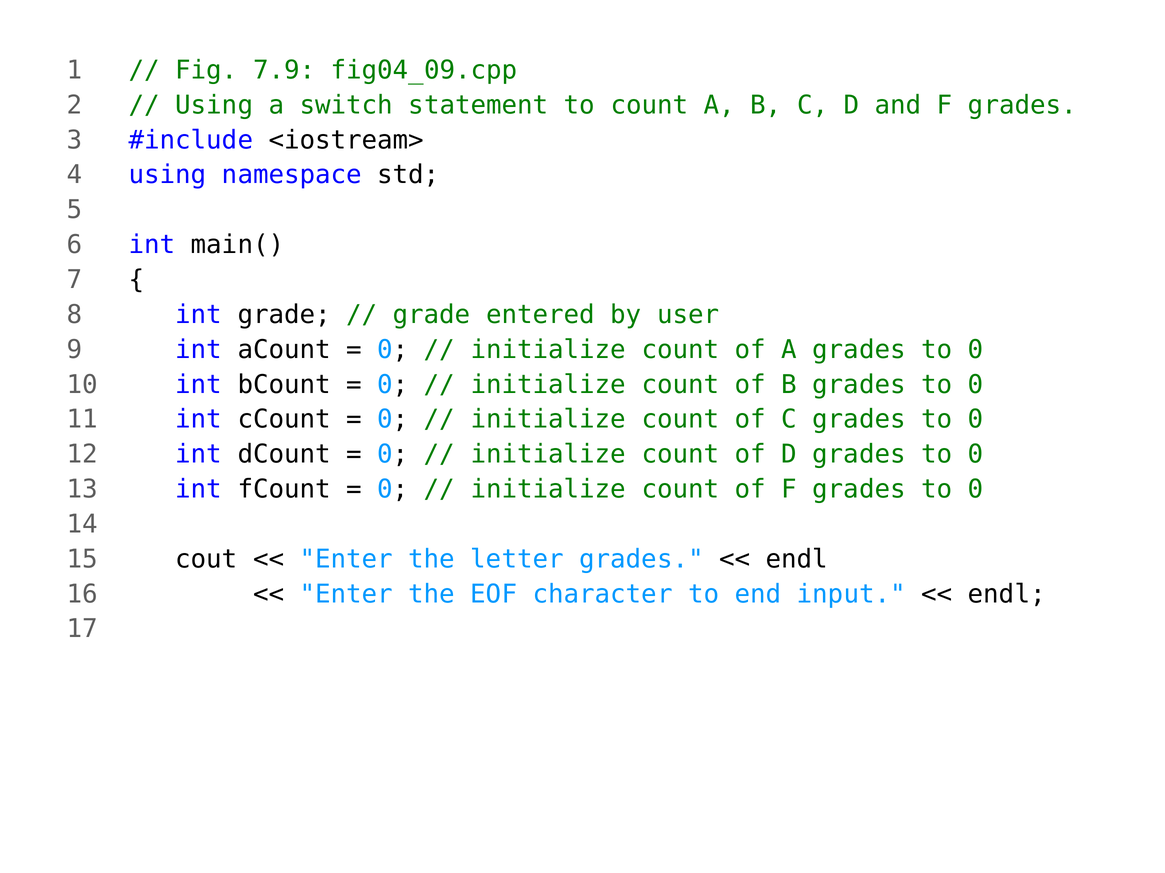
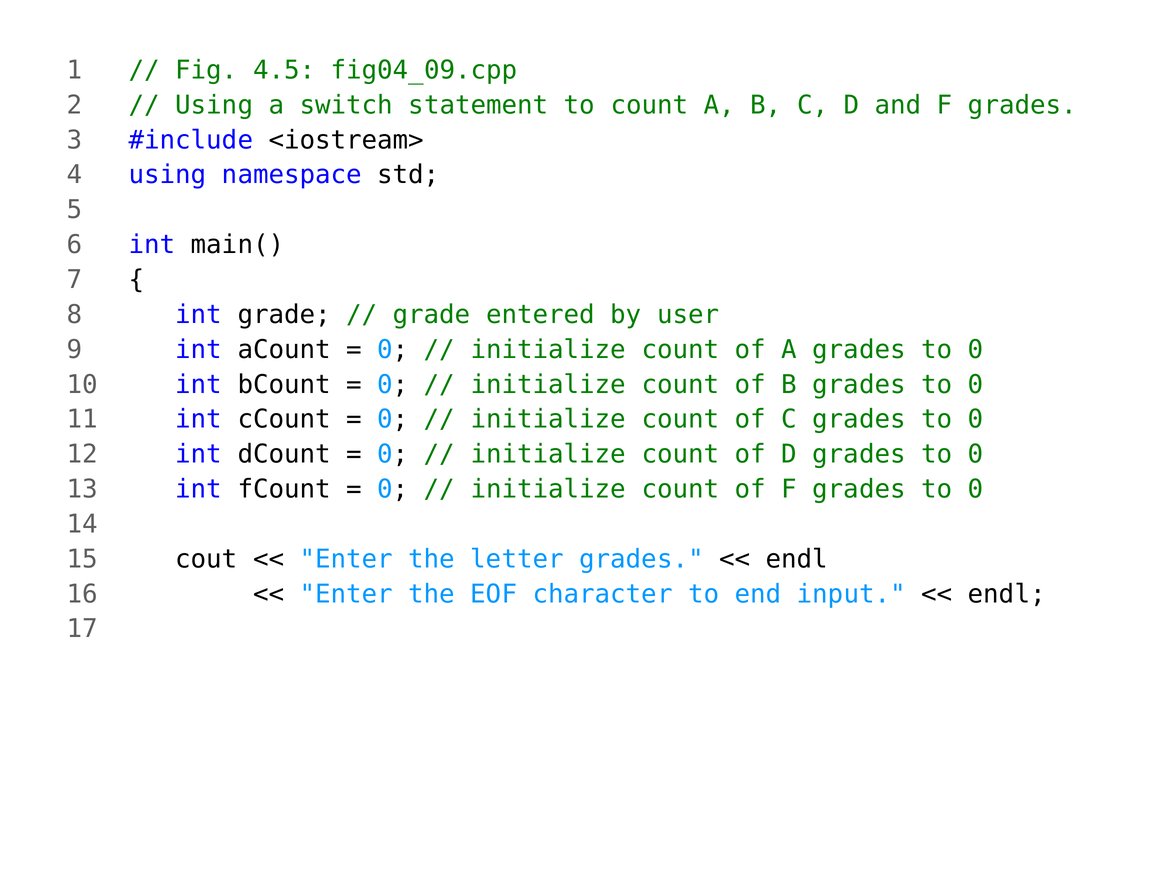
7.9: 7.9 -> 4.5 (284, 70)
